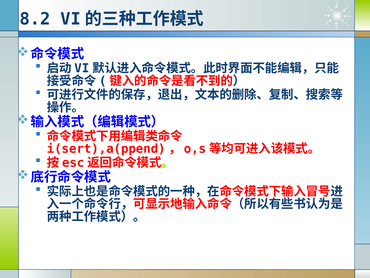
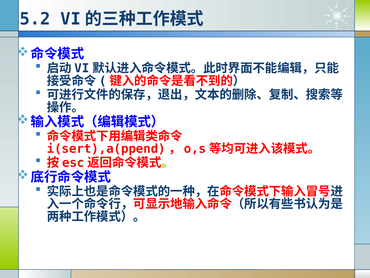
8.2: 8.2 -> 5.2 (35, 19)
